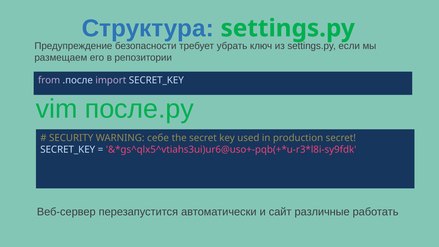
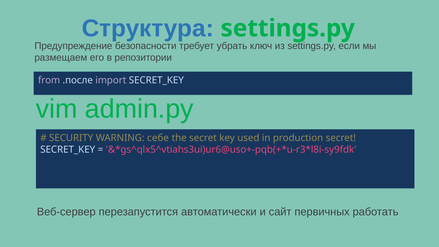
после.py: после.py -> admin.py (139, 109)
различные: различные -> первичных (322, 212)
